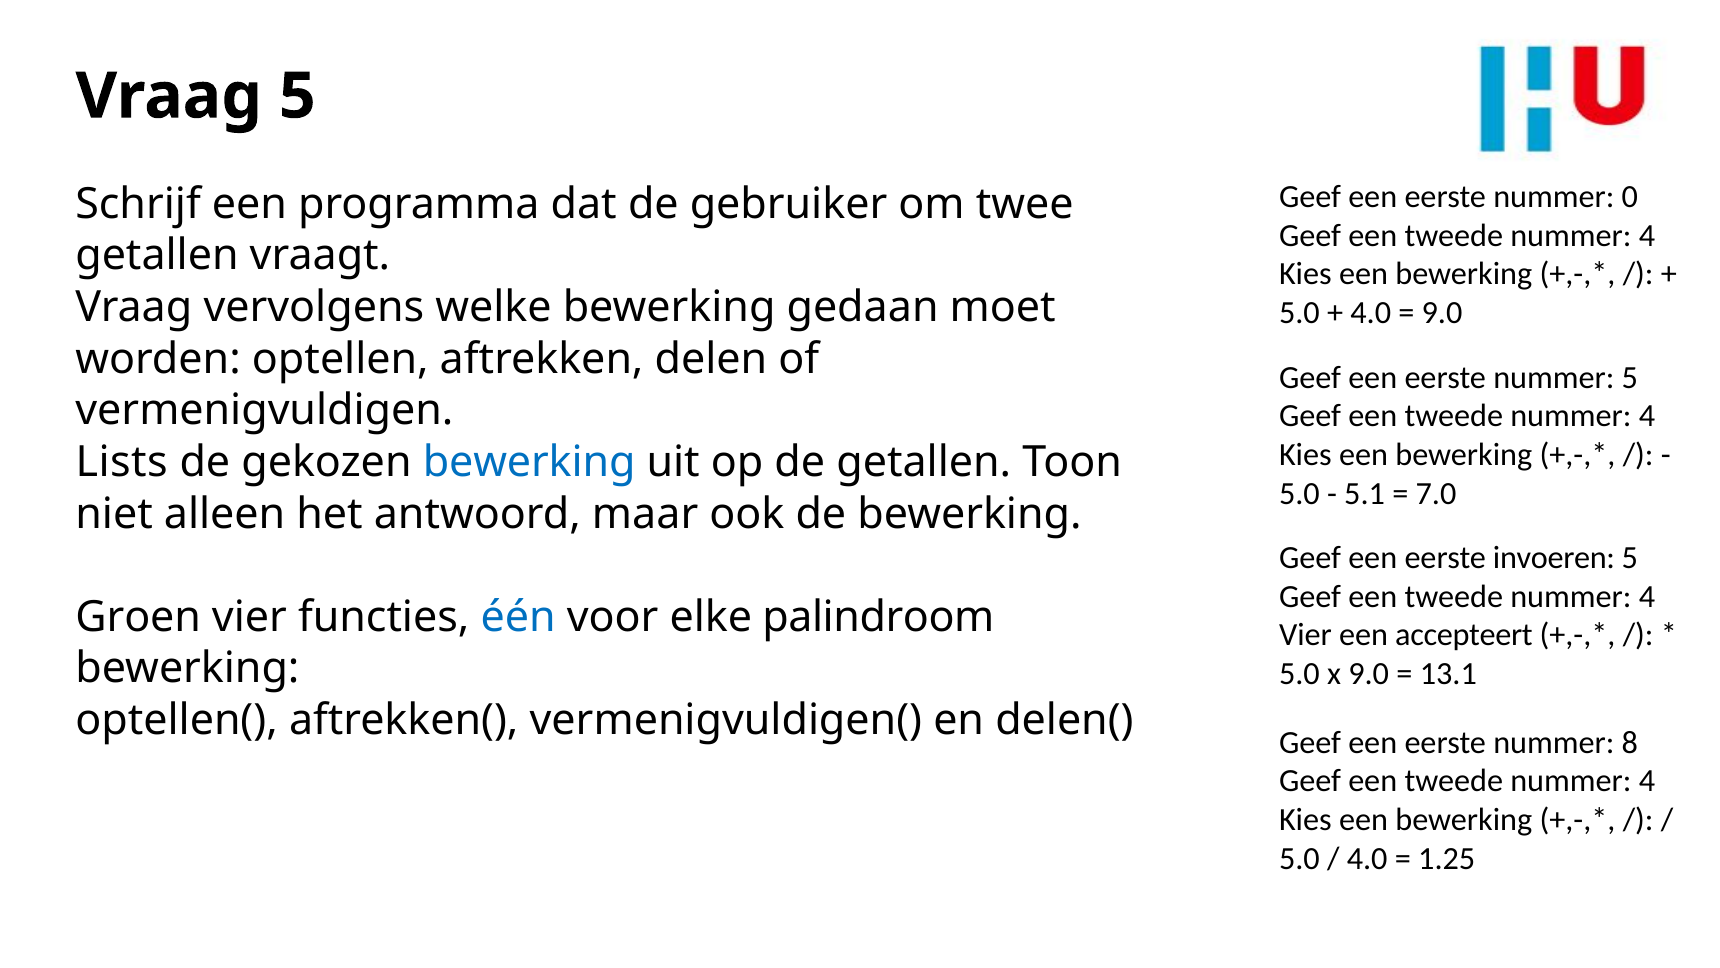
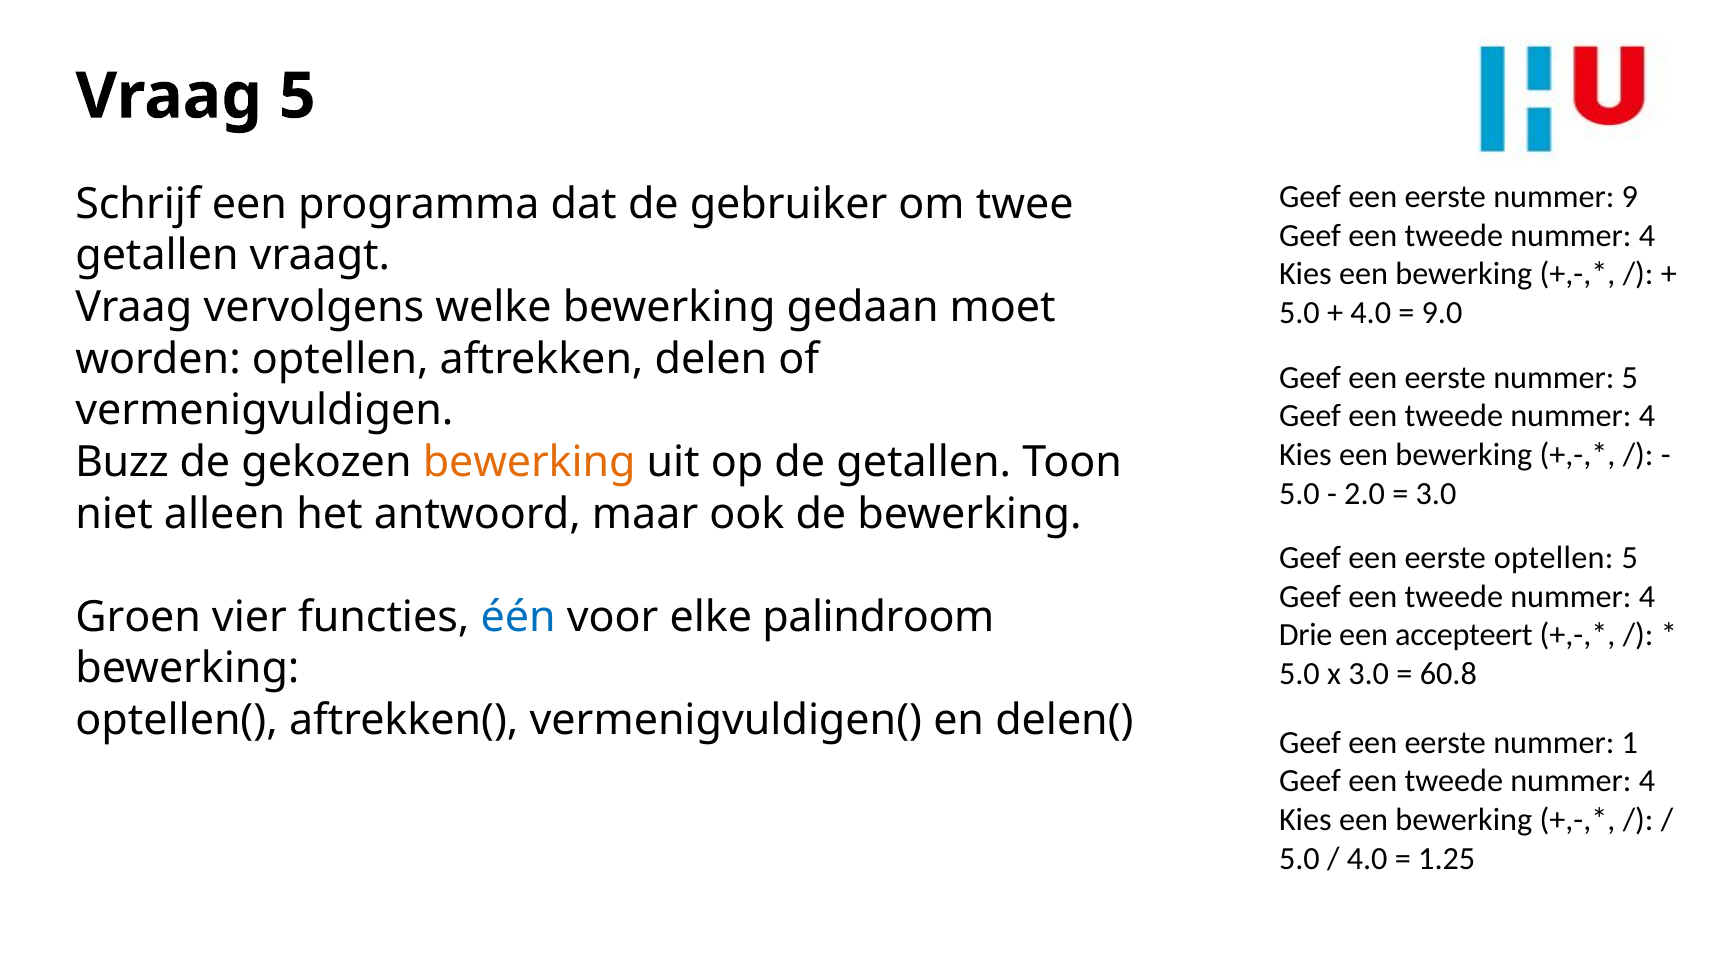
0: 0 -> 9 (1630, 197)
Lists: Lists -> Buzz (122, 462)
bewerking colour: blue -> orange (529, 462)
5.1: 5.1 -> 2.0 (1365, 493)
7.0: 7.0 -> 3.0 (1436, 493)
eerste invoeren: invoeren -> optellen (1554, 557)
Vier: Vier -> Drie (1306, 635)
x 9.0: 9.0 -> 3.0 (1369, 674)
13.1: 13.1 -> 60.8 (1448, 674)
8: 8 -> 1 (1630, 742)
